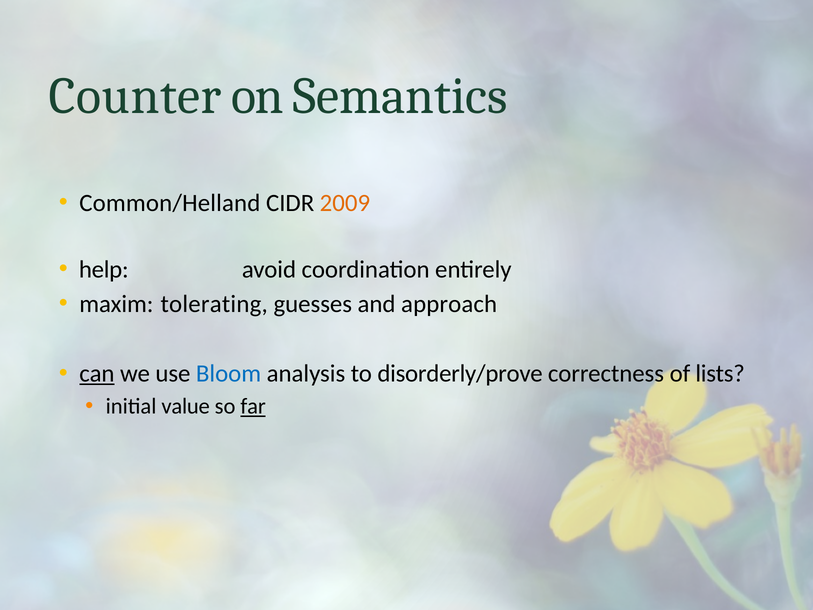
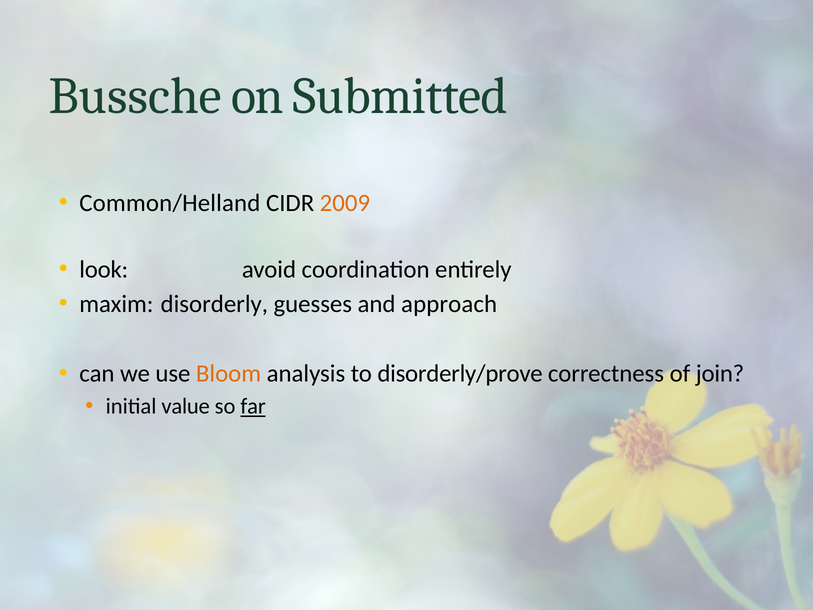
Counter: Counter -> Bussche (135, 96)
Semantics: Semantics -> Submitted (400, 96)
help: help -> look (104, 269)
tolerating: tolerating -> disorderly (214, 304)
can underline: present -> none (97, 374)
Bloom colour: blue -> orange (229, 374)
lists: lists -> join (720, 374)
